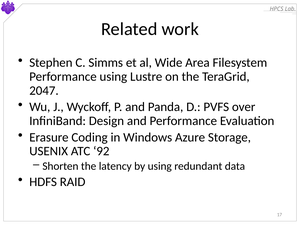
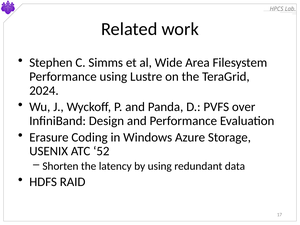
2047: 2047 -> 2024 (44, 91)
92: 92 -> 52 (101, 151)
